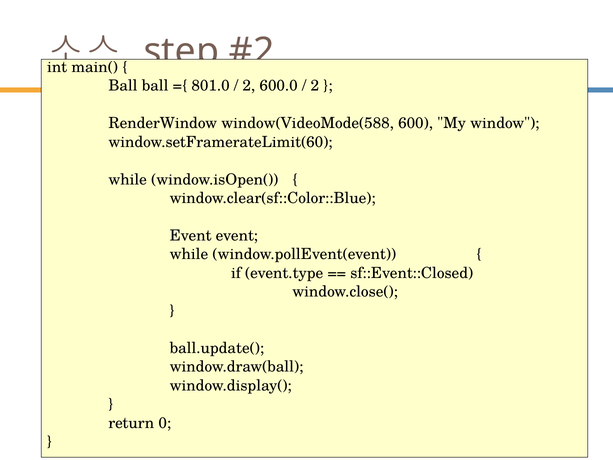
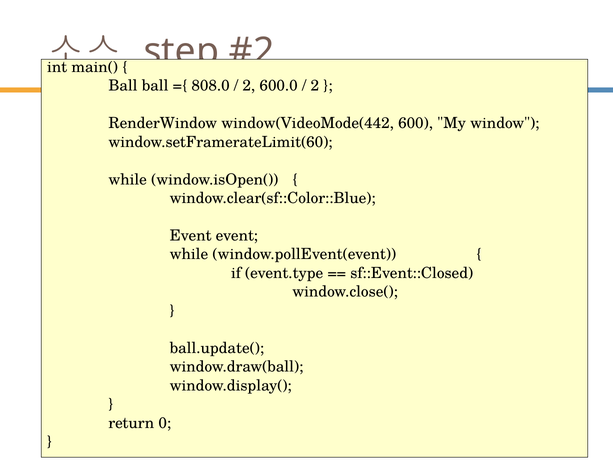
801.0: 801.0 -> 808.0 (211, 86)
window(VideoMode(588: window(VideoMode(588 -> window(VideoMode(442 (308, 123)
